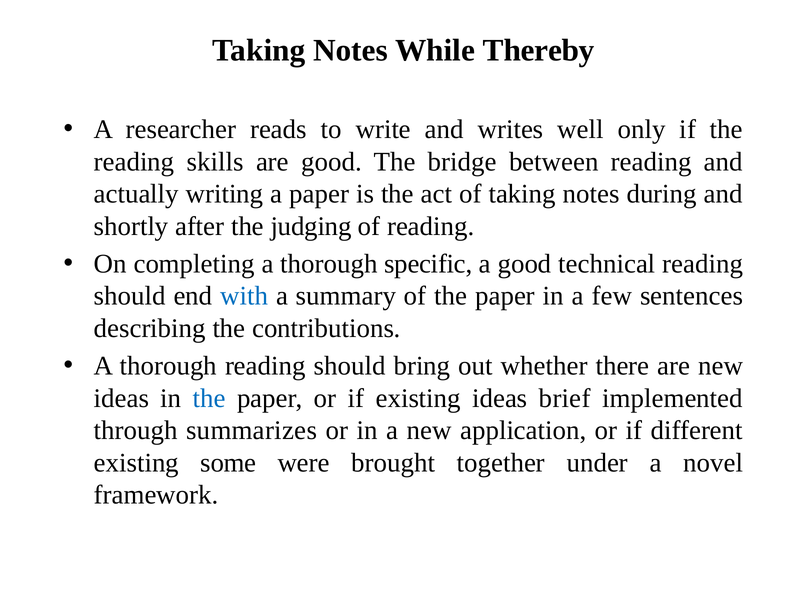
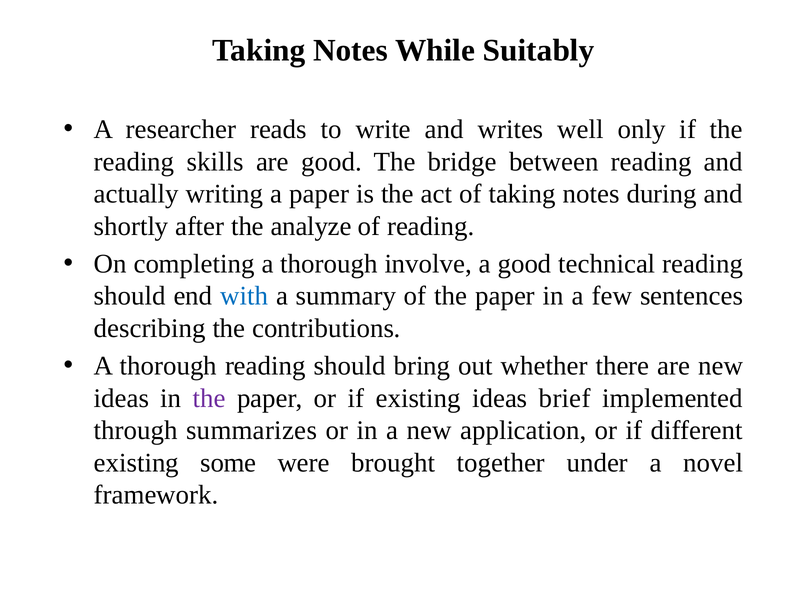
Thereby: Thereby -> Suitably (539, 50)
judging: judging -> analyze (311, 226)
specific: specific -> involve (428, 264)
the colour: blue -> purple (209, 398)
